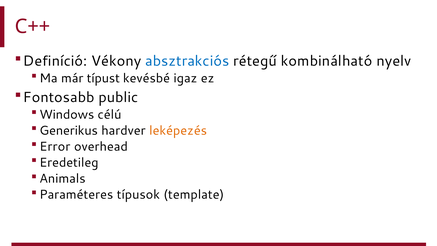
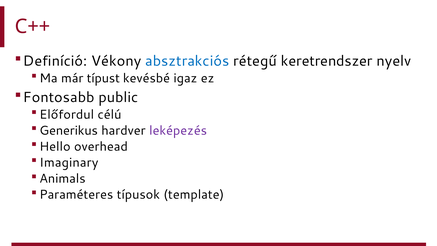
kombinálható: kombinálható -> keretrendszer (327, 61)
Windows: Windows -> Előfordul (67, 114)
leképezés colour: orange -> purple (178, 130)
Error: Error -> Hello (55, 146)
Eredetileg: Eredetileg -> Imaginary (69, 163)
